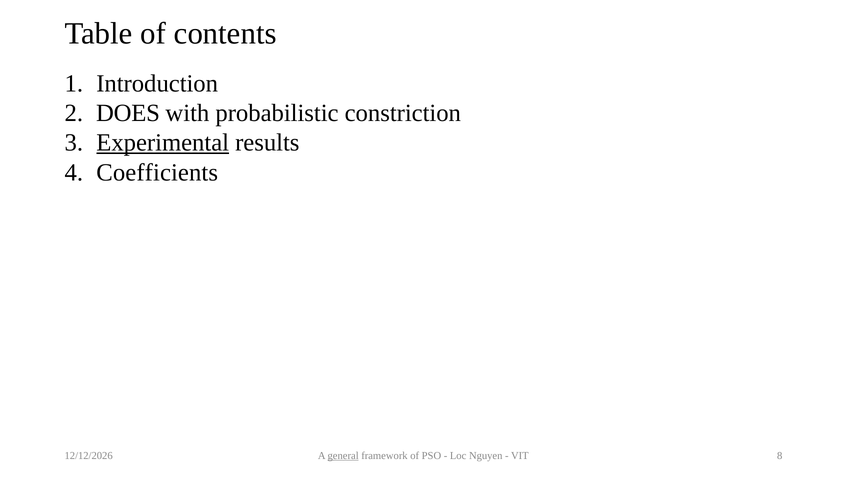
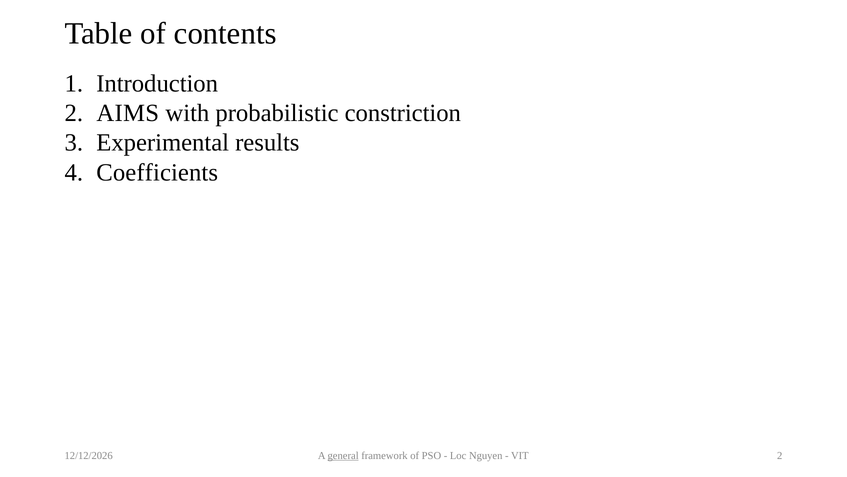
DOES: DOES -> AIMS (128, 113)
Experimental underline: present -> none (163, 143)
VIT 8: 8 -> 2 (780, 455)
